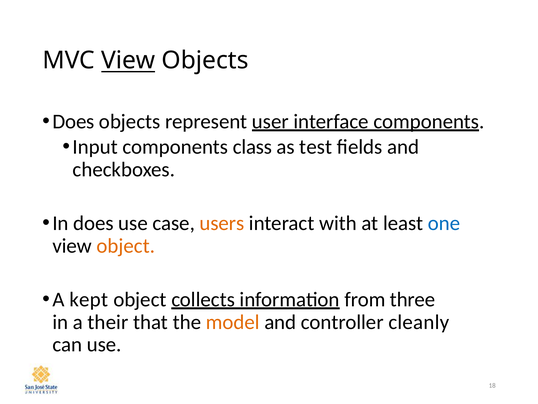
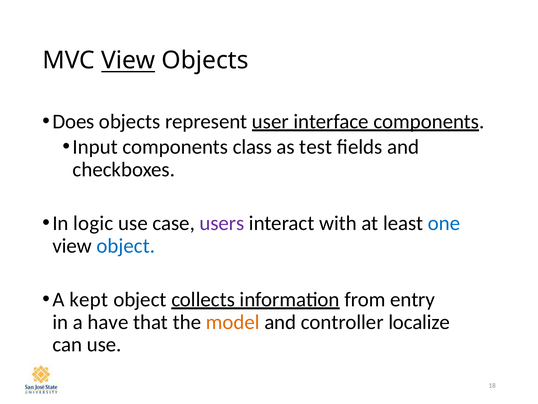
In does: does -> logic (93, 223)
users colour: orange -> purple (222, 223)
object colour: orange -> blue (126, 245)
three: three -> entry (413, 299)
their: their -> have (108, 322)
cleanly: cleanly -> localize (419, 322)
